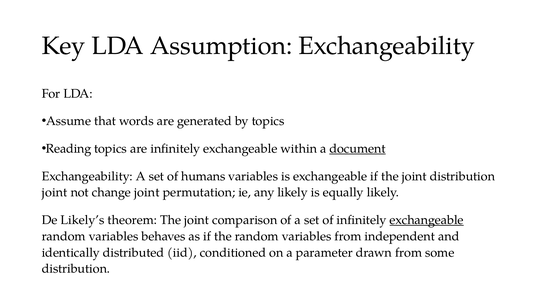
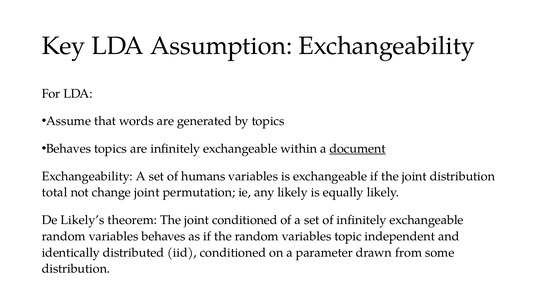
Reading: Reading -> Behaves (69, 149)
joint: joint -> total (55, 193)
joint comparison: comparison -> conditioned (245, 220)
exchangeable underline: present -> none (427, 220)
variables from: from -> topic (348, 236)
